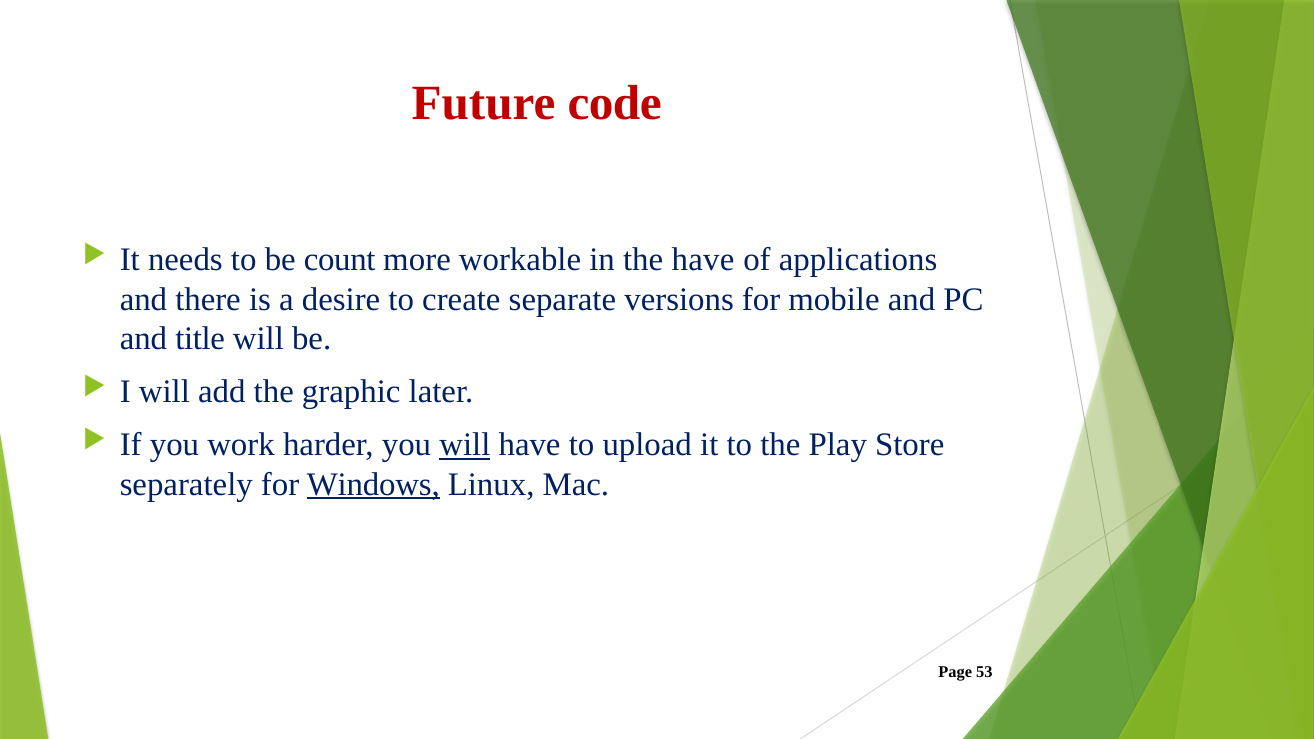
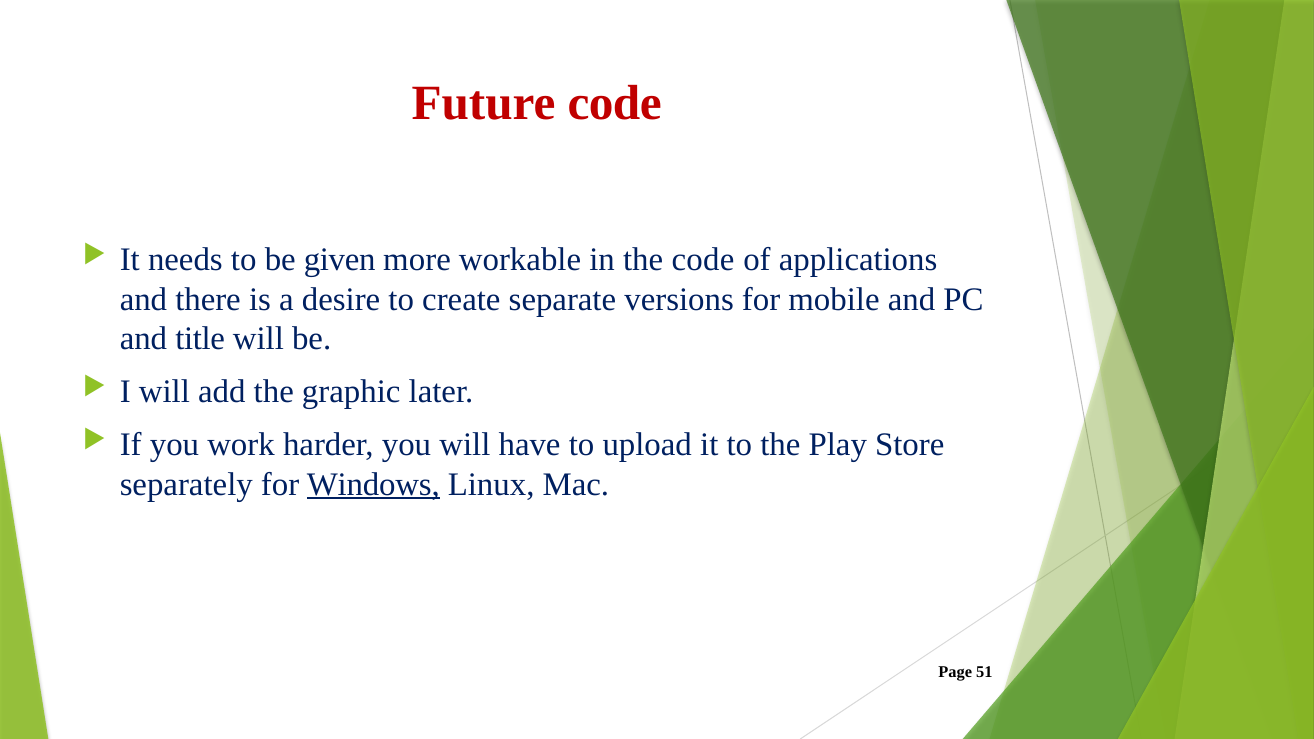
count: count -> given (340, 260)
the have: have -> code (703, 260)
will underline: present -> none (465, 445)
53: 53 -> 51 (984, 672)
